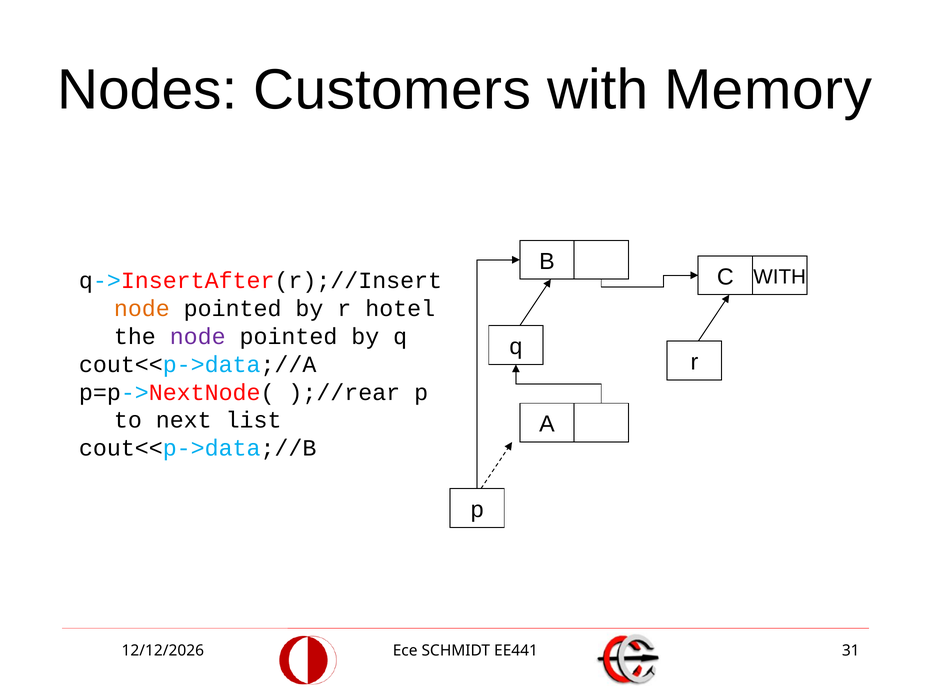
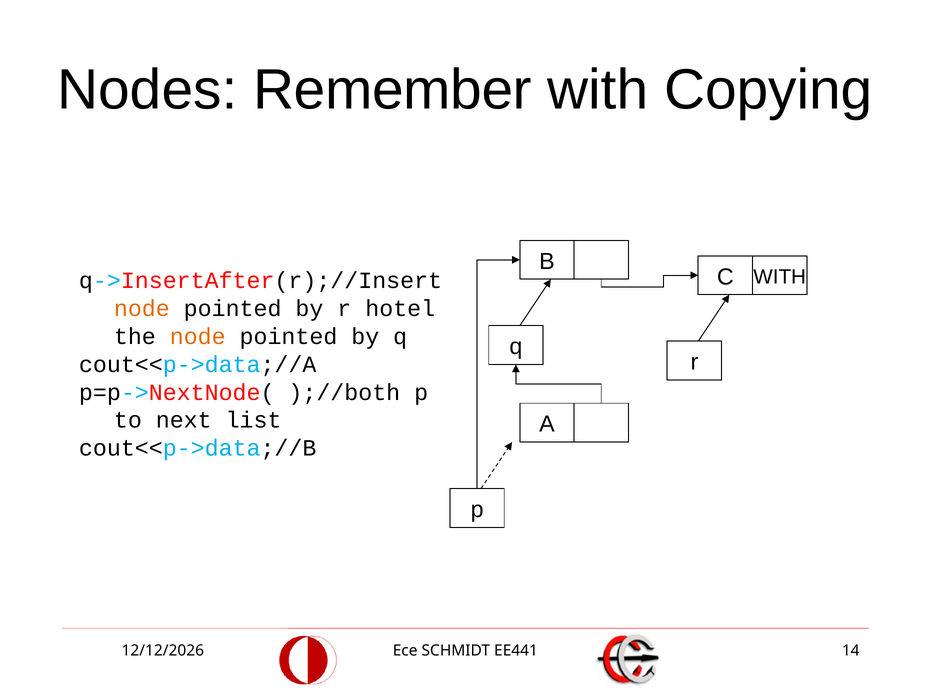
Customers: Customers -> Remember (392, 90)
Memory: Memory -> Copying (768, 90)
node colour: purple -> orange (198, 337)
);//rear: );//rear -> );//both (344, 393)
31: 31 -> 14 (851, 651)
